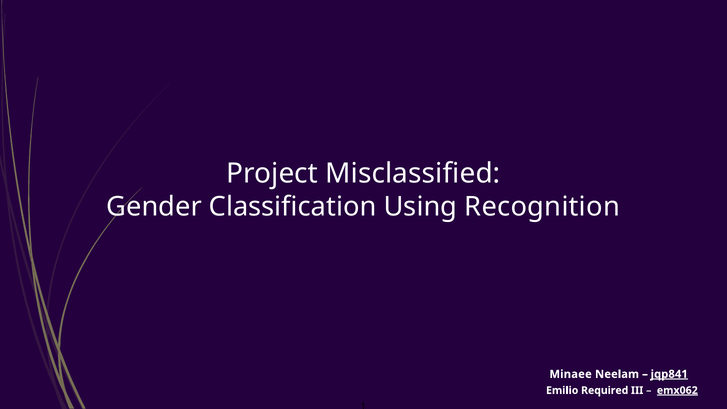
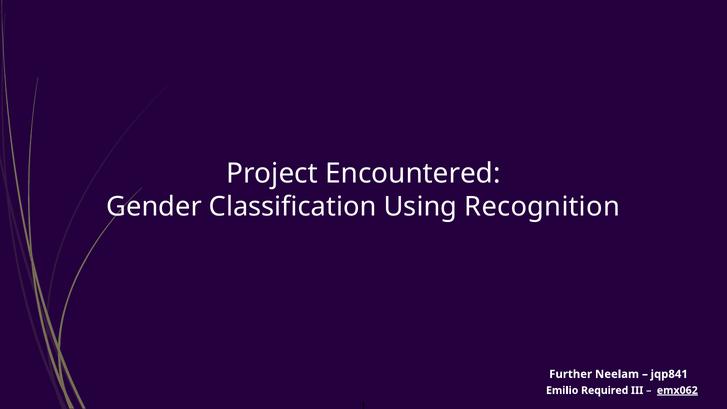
Misclassified: Misclassified -> Encountered (413, 174)
Minaee: Minaee -> Further (571, 374)
jqp841 underline: present -> none (669, 374)
